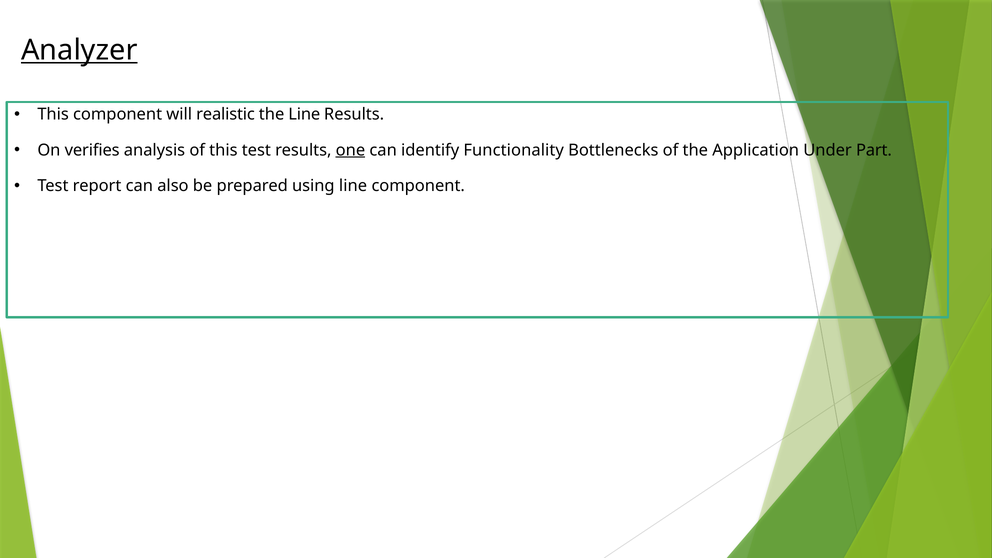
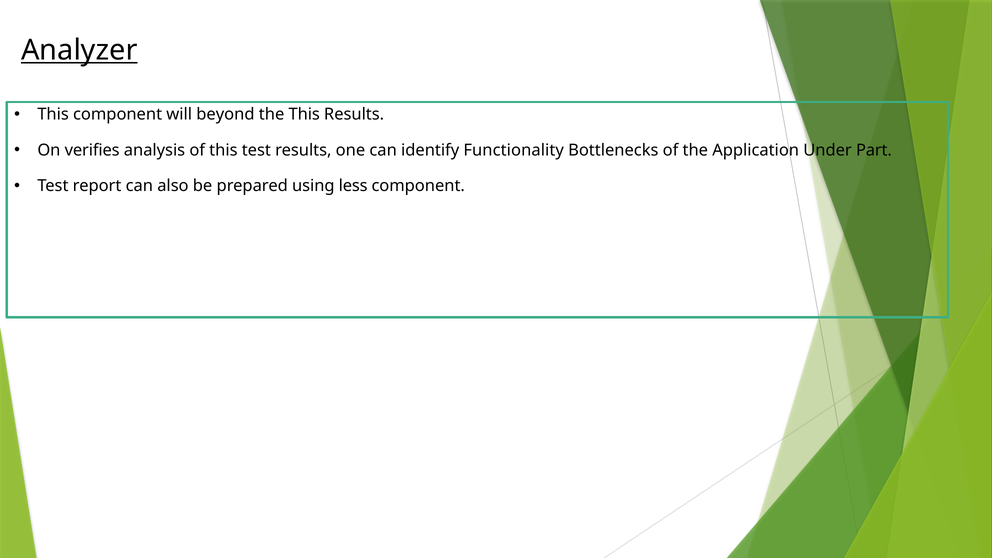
realistic: realistic -> beyond (225, 114)
the Line: Line -> This (304, 114)
one underline: present -> none (350, 150)
using line: line -> less (353, 186)
